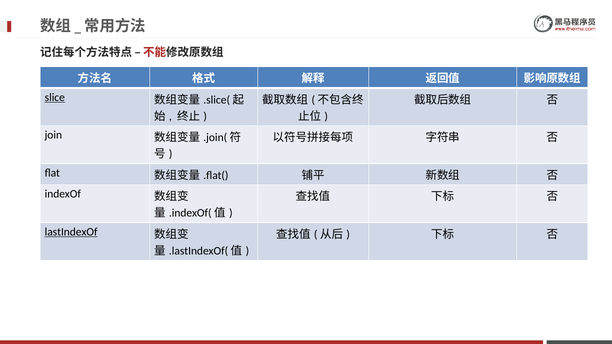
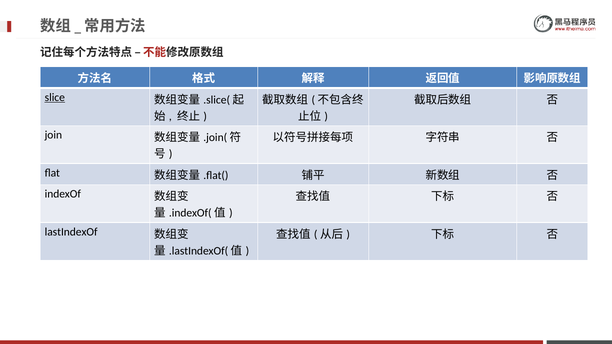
lastIndexOf underline: present -> none (71, 232)
